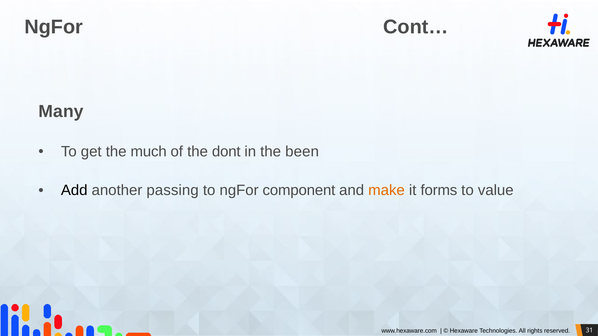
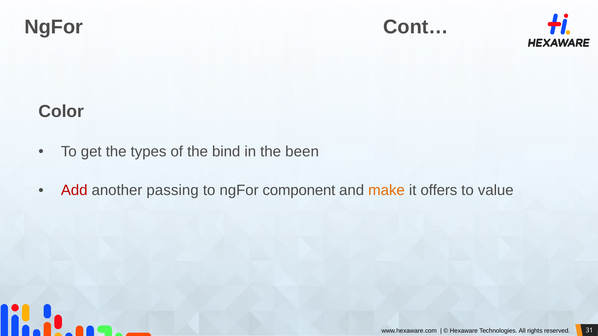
Many: Many -> Color (61, 112)
much: much -> types (149, 152)
dont: dont -> bind (226, 152)
Add colour: black -> red (74, 191)
forms: forms -> offers (439, 191)
